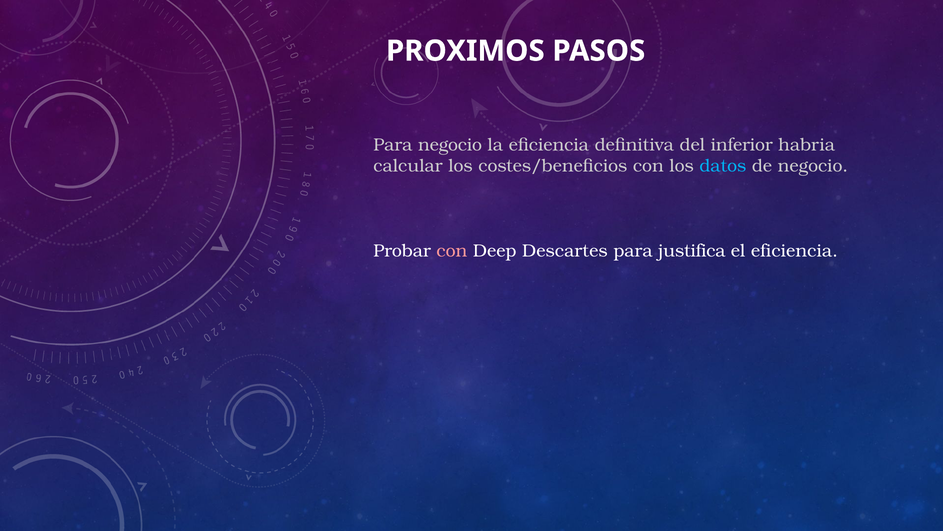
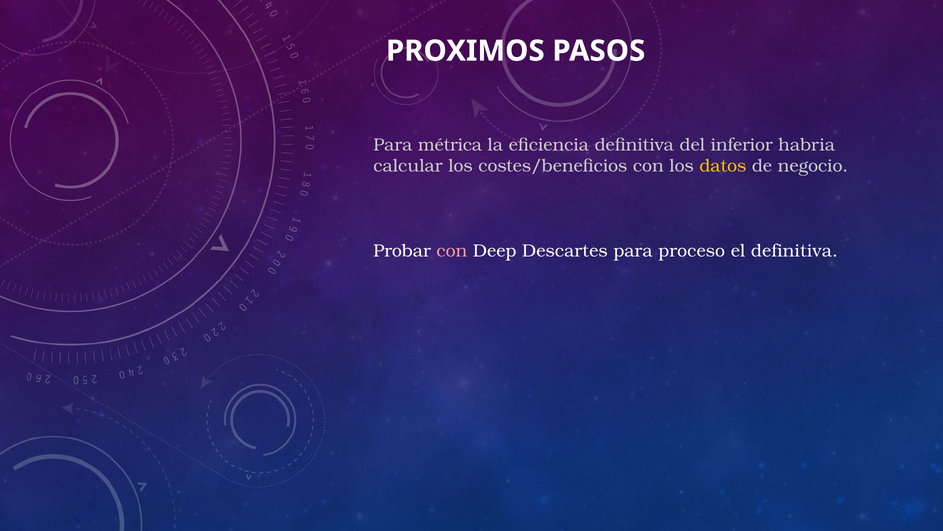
Para negocio: negocio -> métrica (450, 145)
datos colour: light blue -> yellow (723, 166)
justifica: justifica -> proceso (692, 251)
el eficiencia: eficiencia -> definitiva (794, 251)
